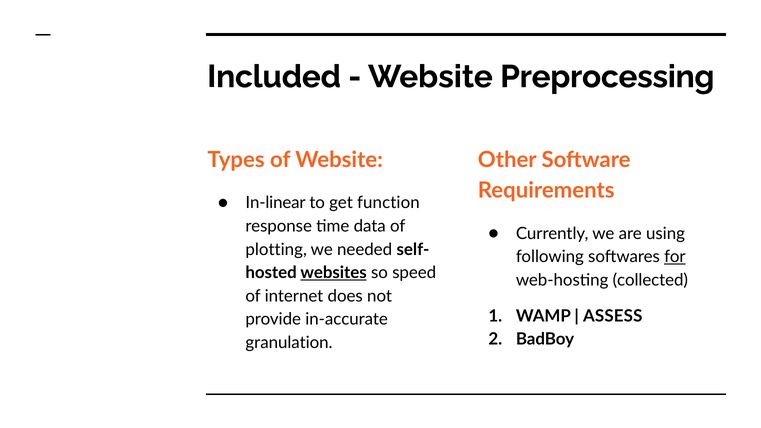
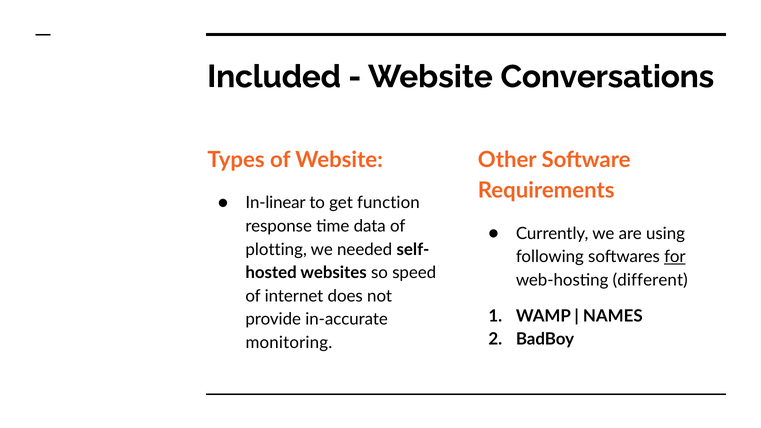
Preprocessing: Preprocessing -> Conversations (607, 77)
websites underline: present -> none (334, 273)
collected: collected -> different (650, 280)
ASSESS: ASSESS -> NAMES (613, 316)
granulation: granulation -> monitoring (289, 343)
